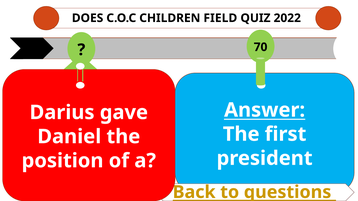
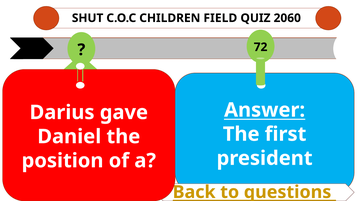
DOES: DOES -> SHUT (88, 18)
2022: 2022 -> 2060 (287, 18)
70: 70 -> 72 (261, 47)
